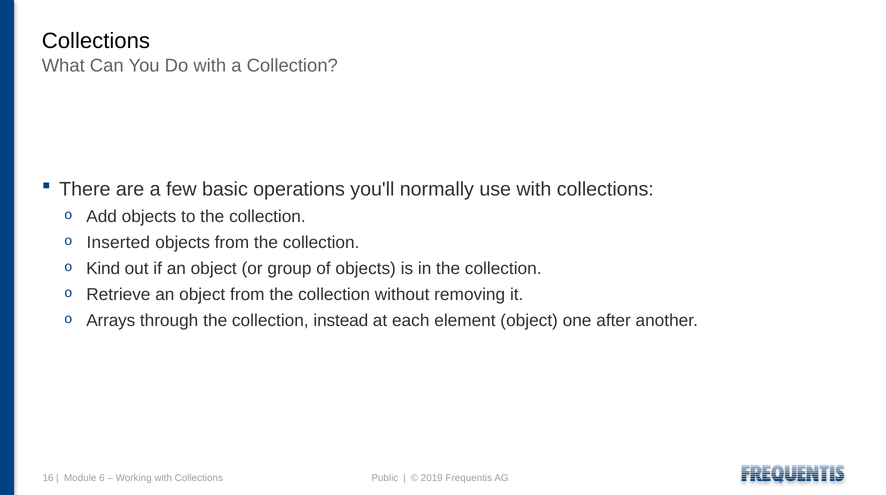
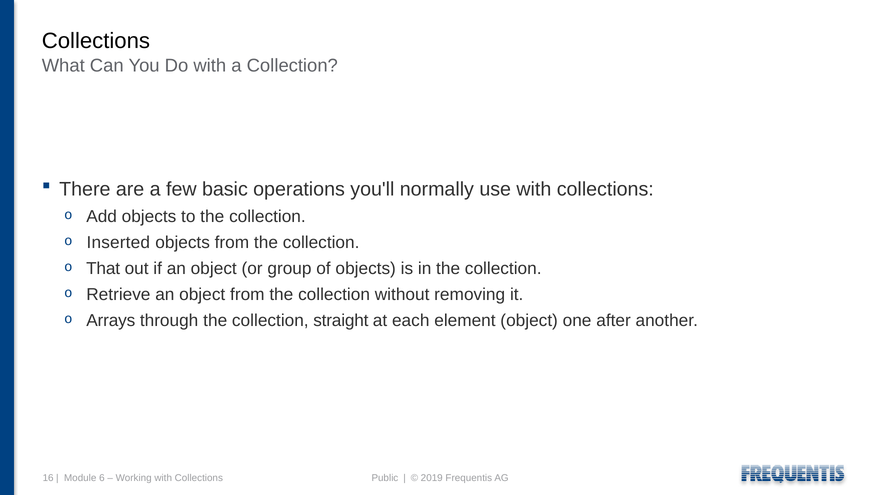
Kind: Kind -> That (103, 269)
instead: instead -> straight (341, 321)
